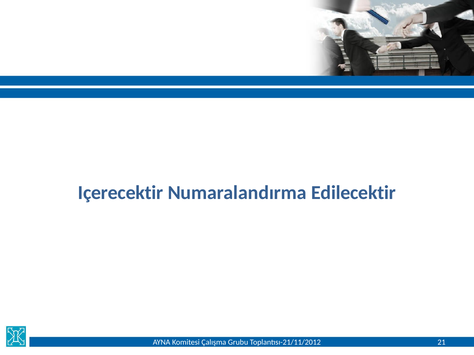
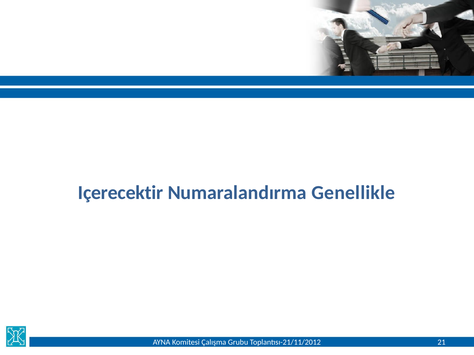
Edilecektir: Edilecektir -> Genellikle (353, 193)
